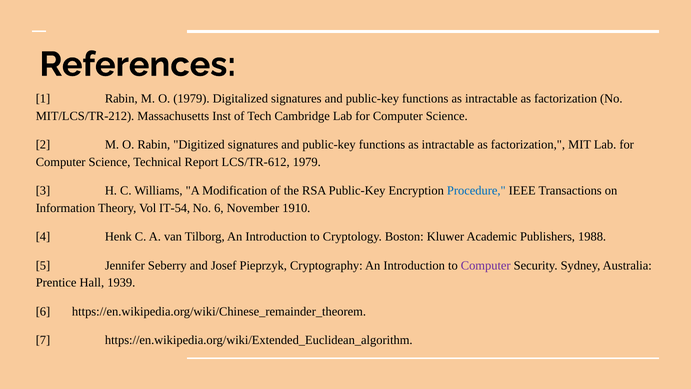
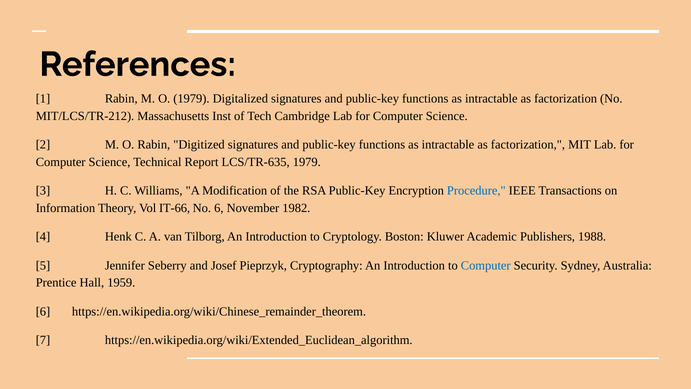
LCS/TR-612: LCS/TR-612 -> LCS/TR-635 (256, 162)
IT-54: IT-54 -> IT-66 (175, 208)
1910: 1910 -> 1982 (296, 208)
Computer colour: purple -> blue (486, 265)
1939: 1939 -> 1959 (121, 283)
